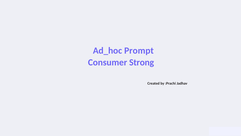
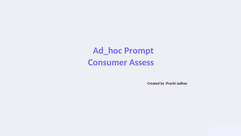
Strong: Strong -> Assess (142, 62)
